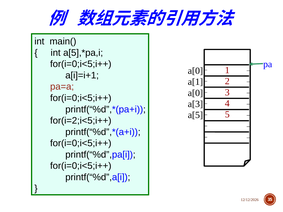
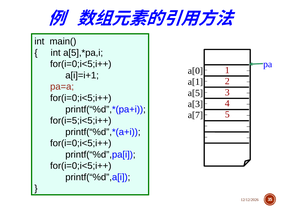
a[0: a[0 -> a[5 (195, 93)
a[5: a[5 -> a[7 (195, 115)
for(i=2;i<5;i++: for(i=2;i<5;i++ -> for(i=5;i<5;i++ (81, 121)
